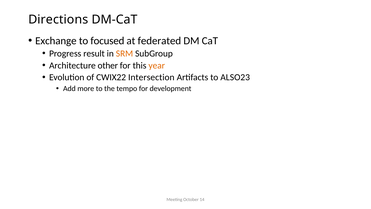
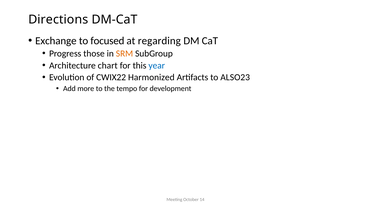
federated: federated -> regarding (159, 41)
result: result -> those (94, 53)
other: other -> chart (108, 65)
year colour: orange -> blue (157, 65)
Intersection: Intersection -> Harmonized (151, 77)
